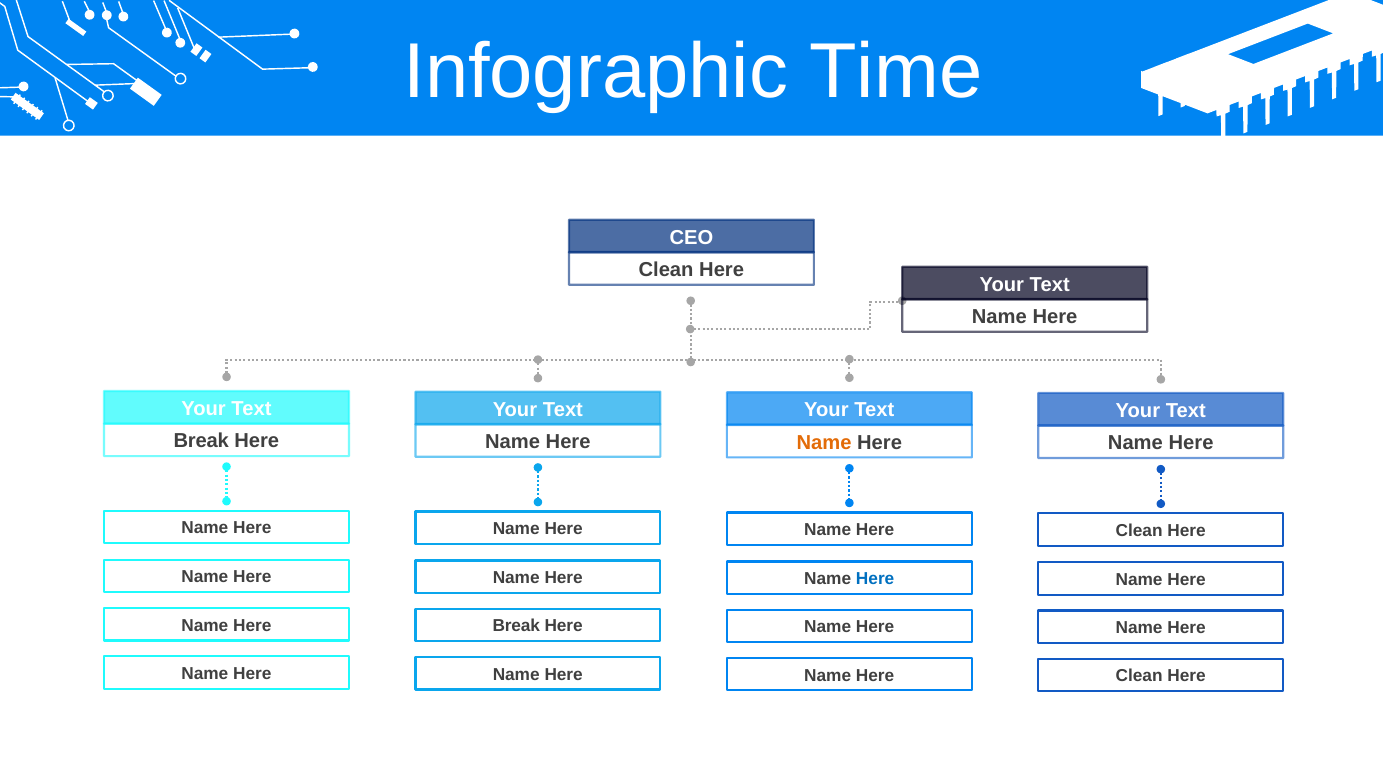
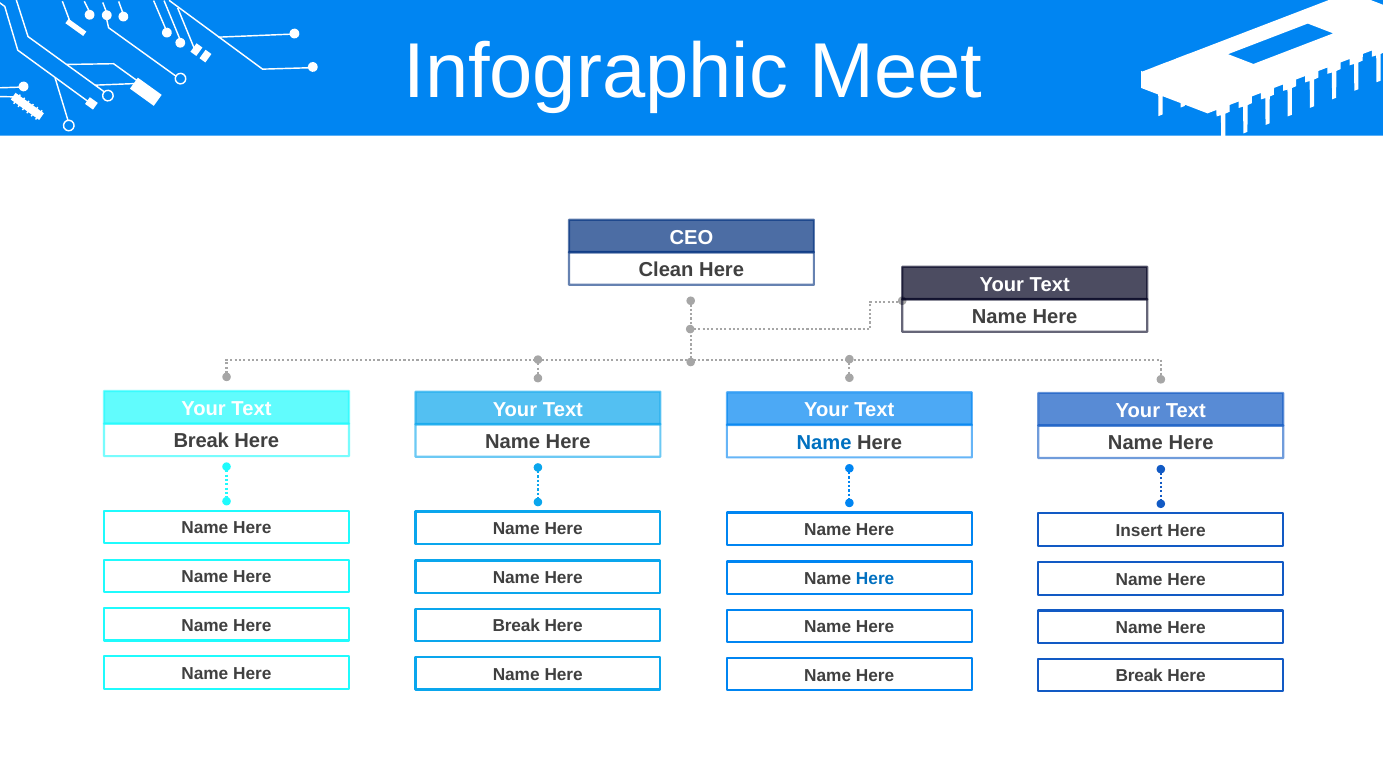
Time: Time -> Meet (896, 71)
Name colour: orange -> blue (824, 442)
Clean: Clean -> Insert (1139, 531)
Clean: Clean -> Break (1139, 676)
